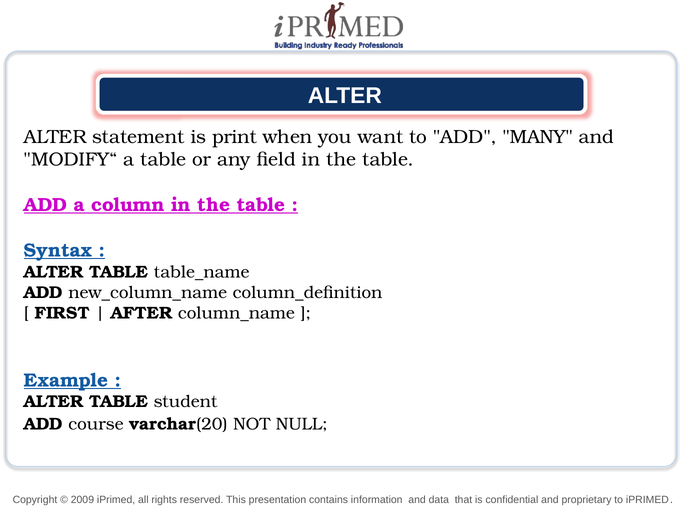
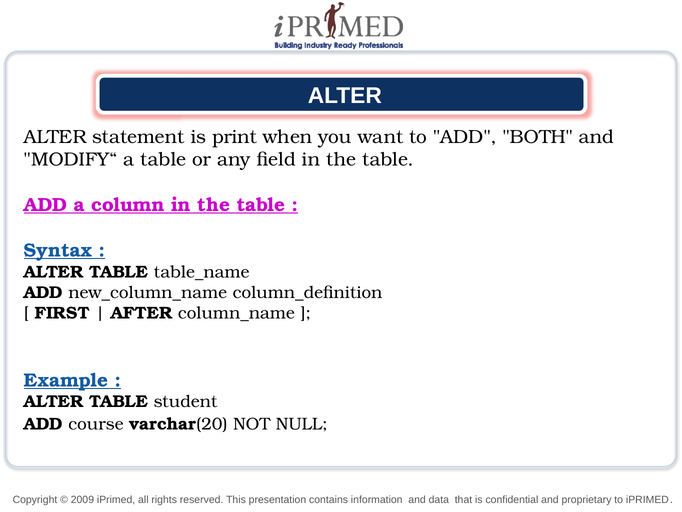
MANY: MANY -> BOTH (538, 137)
